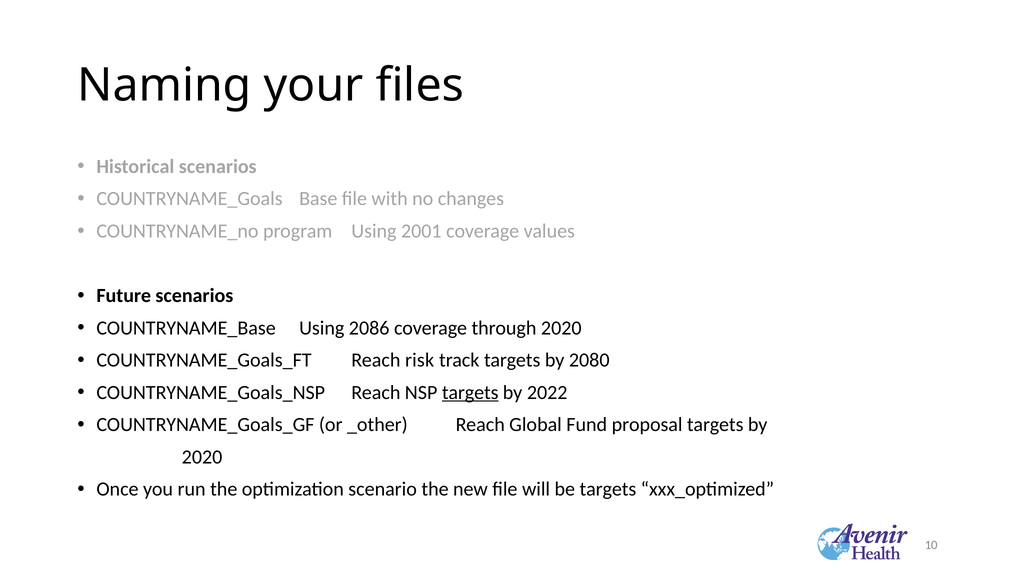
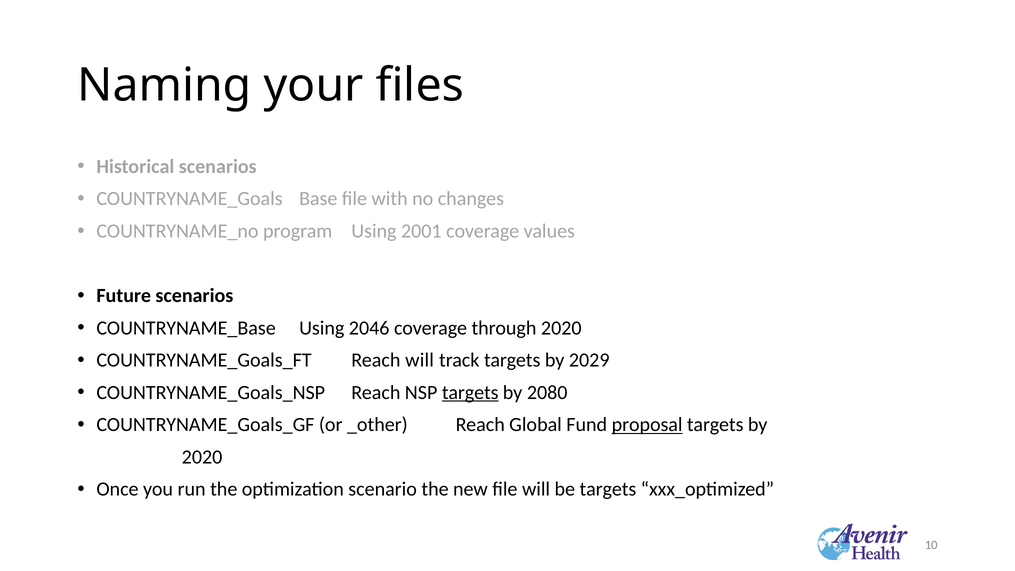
2086: 2086 -> 2046 (369, 328)
Reach risk: risk -> will (420, 360)
2080: 2080 -> 2029 (589, 360)
2022: 2022 -> 2080 (547, 392)
proposal underline: none -> present (647, 425)
